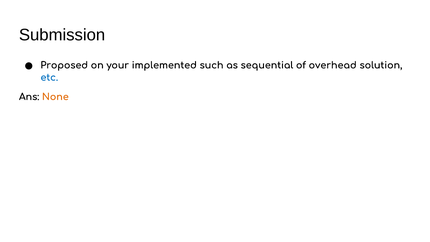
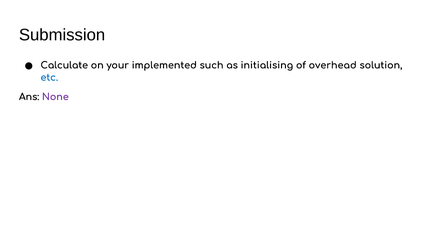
Proposed: Proposed -> Calculate (64, 65)
sequential: sequential -> initialising (267, 65)
None colour: orange -> purple (55, 97)
